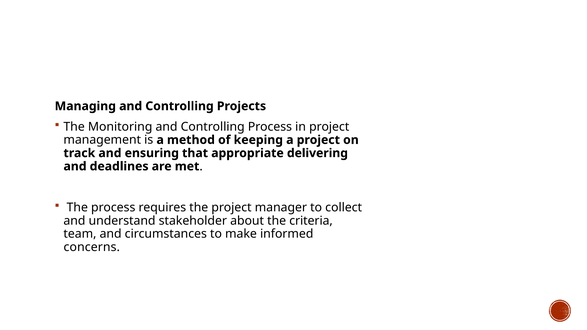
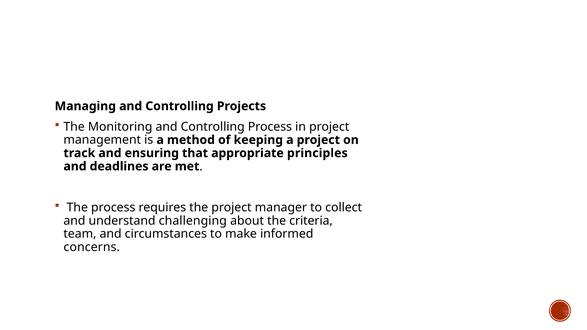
delivering: delivering -> principles (317, 153)
stakeholder: stakeholder -> challenging (193, 221)
